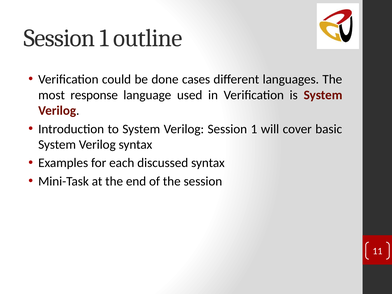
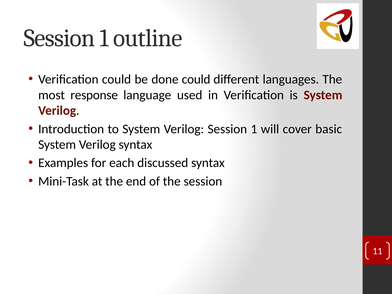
done cases: cases -> could (196, 79)
